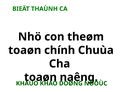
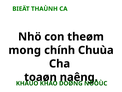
toaøn: toaøn -> mong (25, 50)
